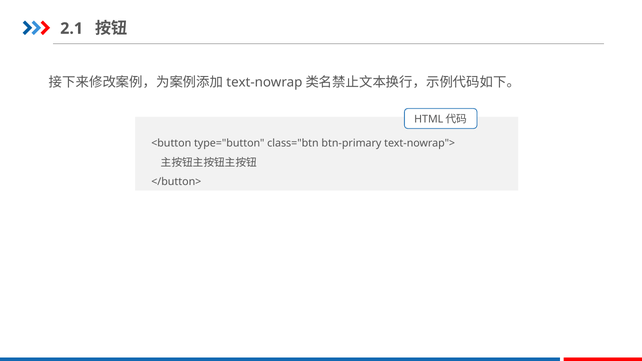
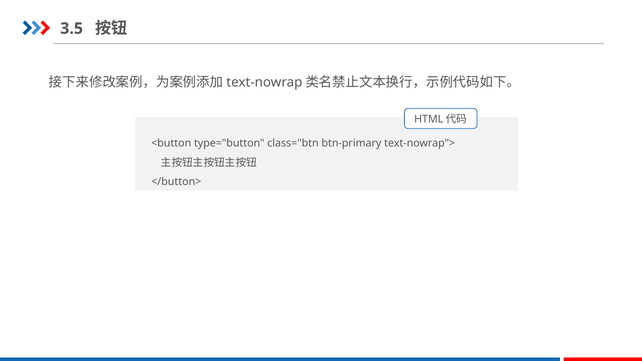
2.1: 2.1 -> 3.5 (72, 29)
